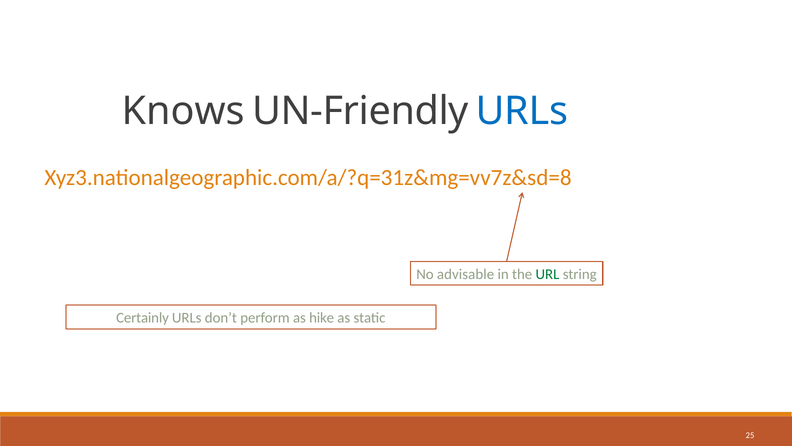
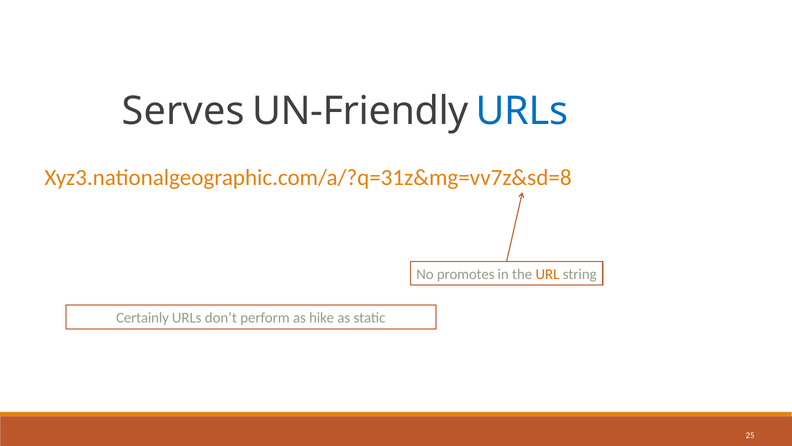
Knows: Knows -> Serves (183, 111)
advisable: advisable -> promotes (466, 274)
URL colour: green -> orange (547, 274)
